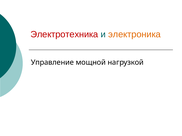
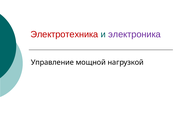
электроника colour: orange -> purple (134, 34)
